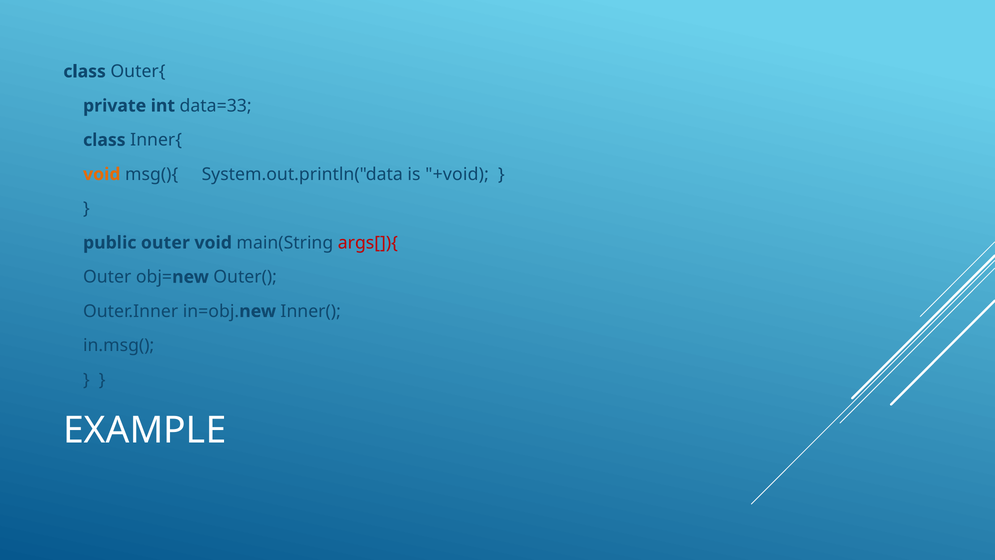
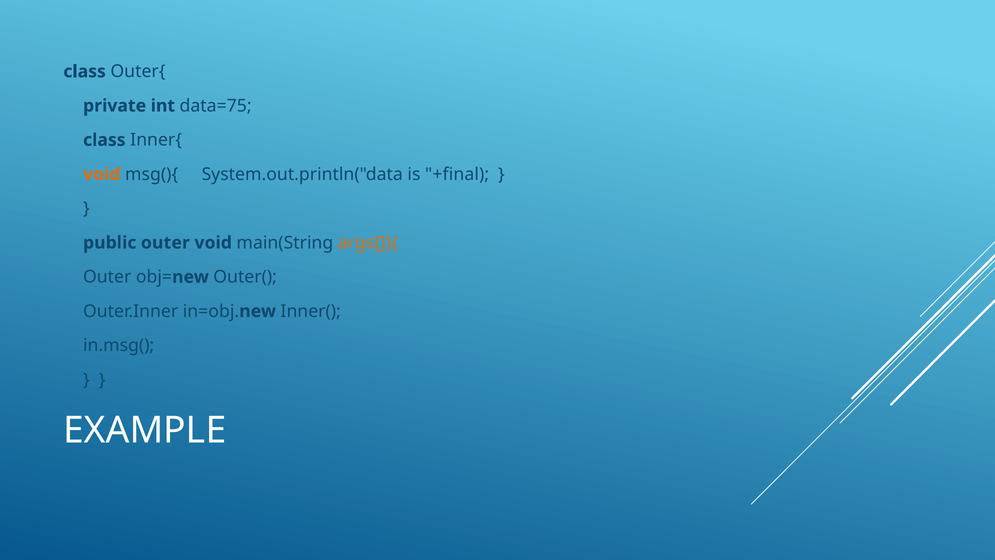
data=33: data=33 -> data=75 (216, 106)
+void: +void -> +final (457, 174)
args[]){ colour: red -> orange (368, 243)
